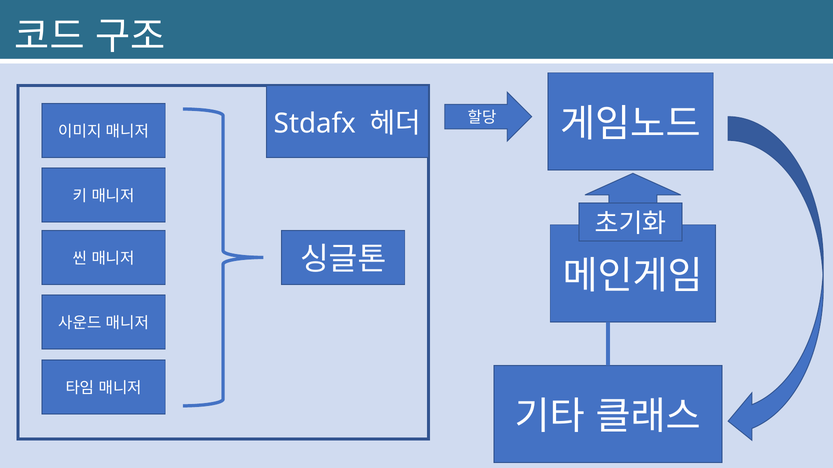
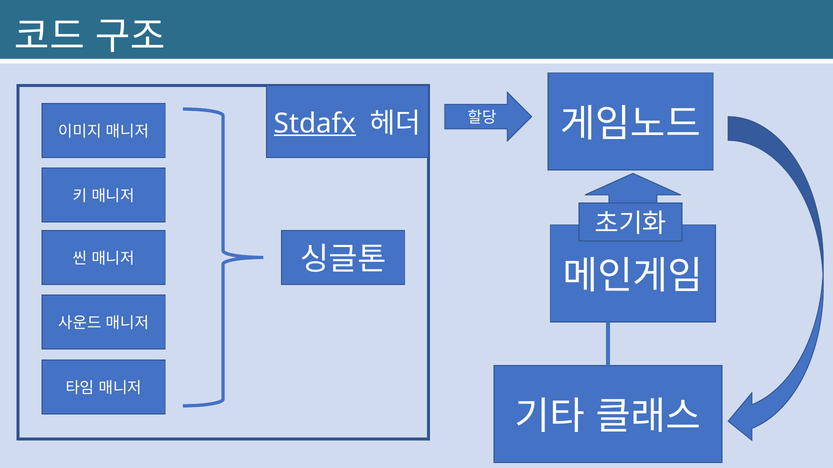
Stdafx underline: none -> present (315, 124)
